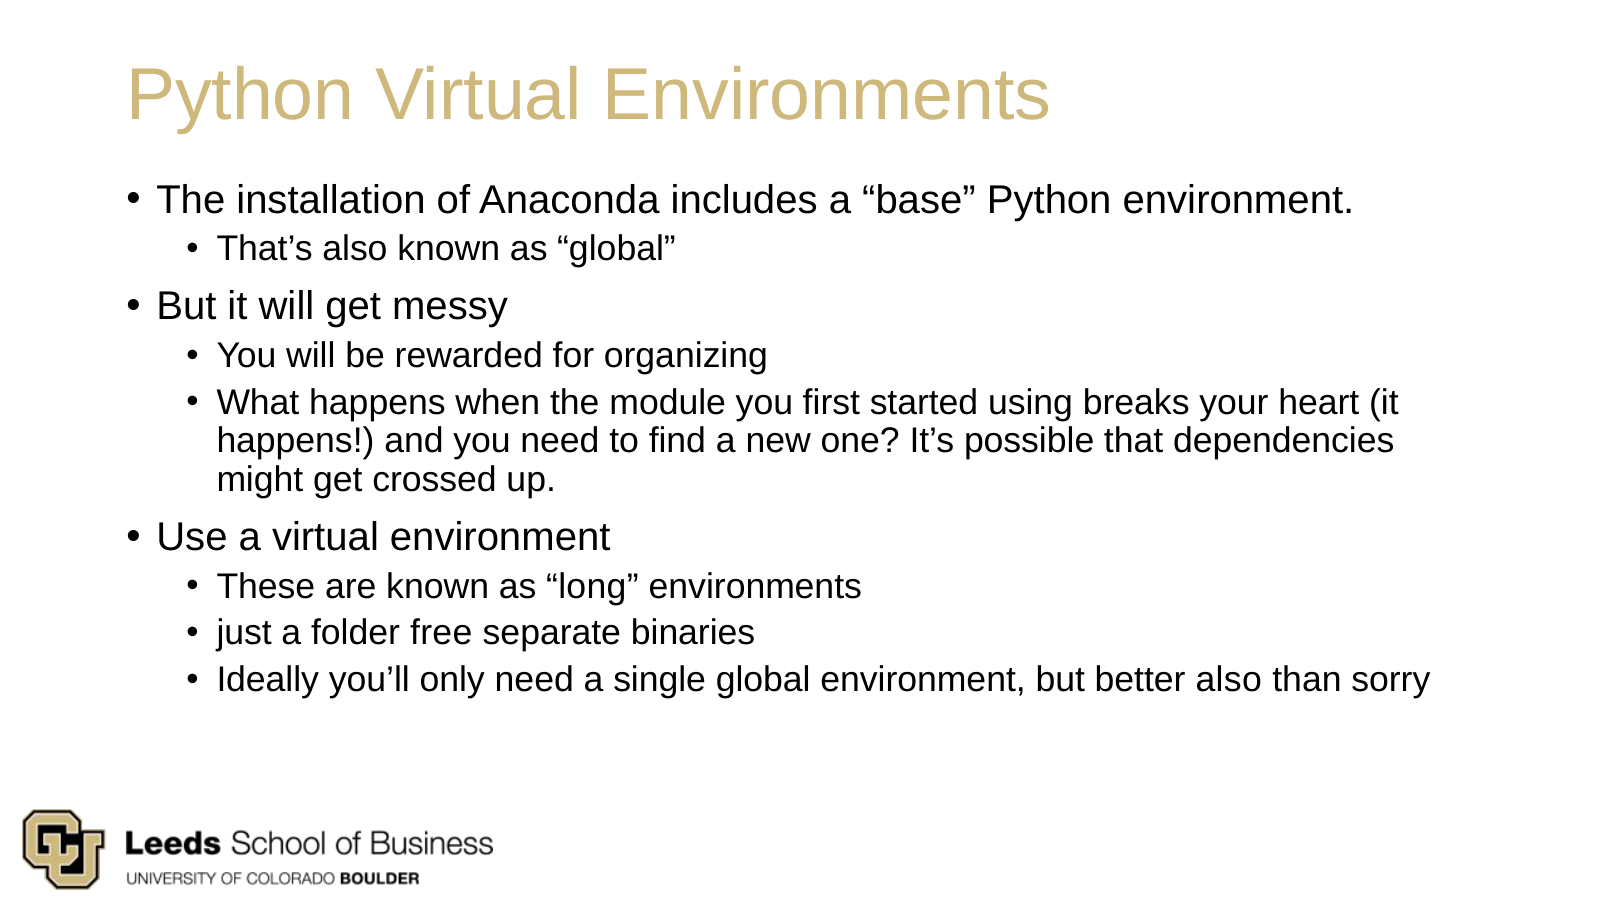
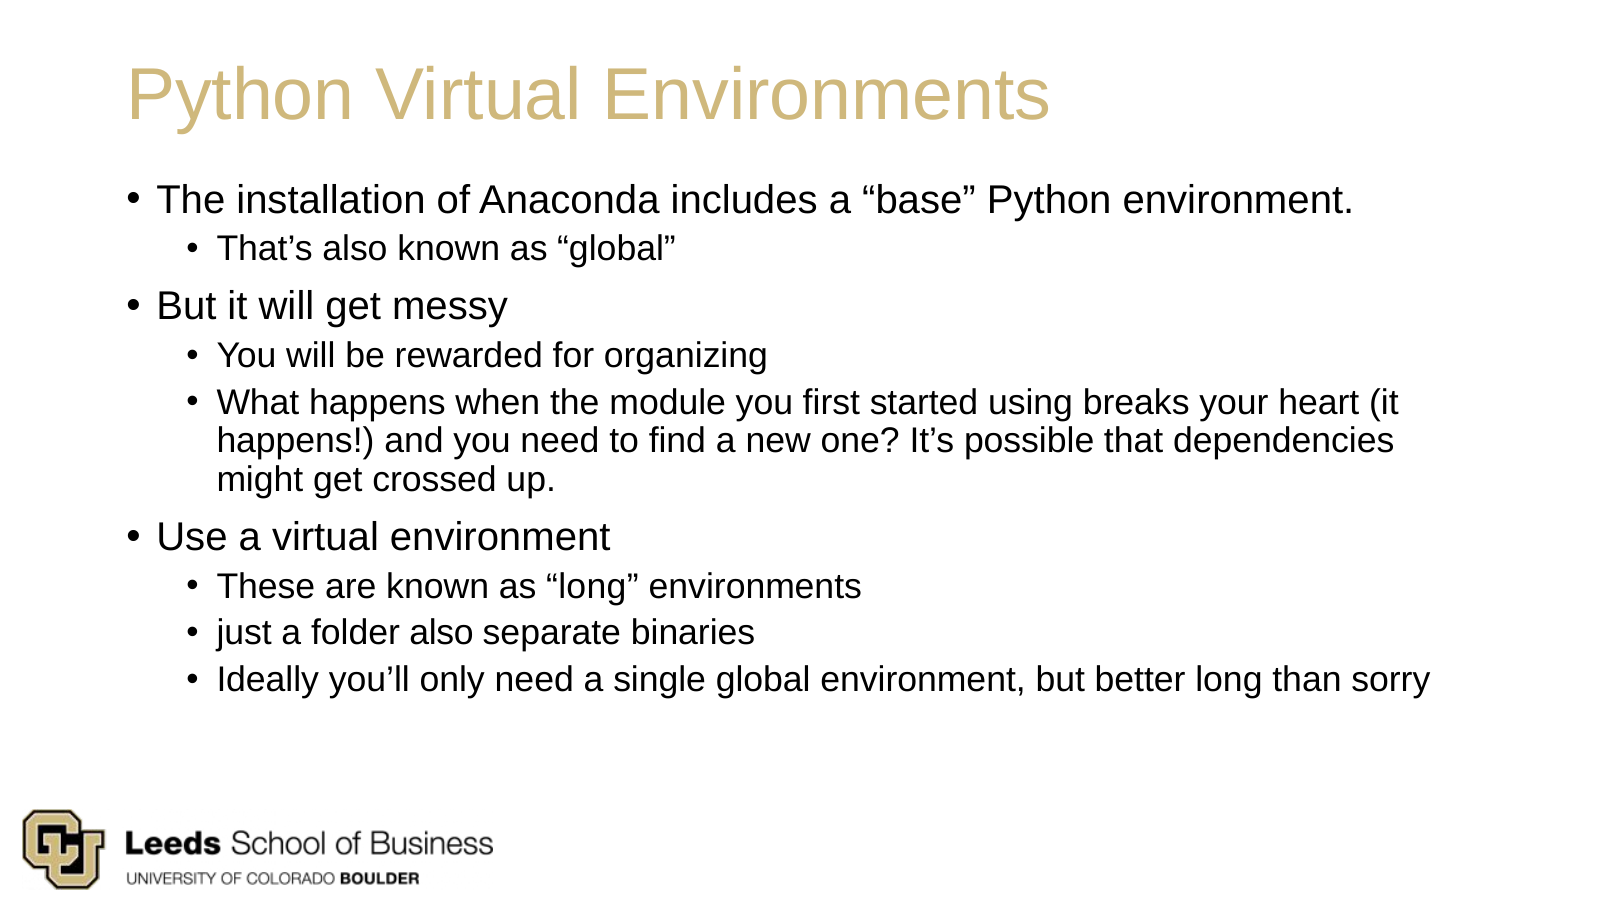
folder free: free -> also (442, 633)
better also: also -> long (1229, 680)
